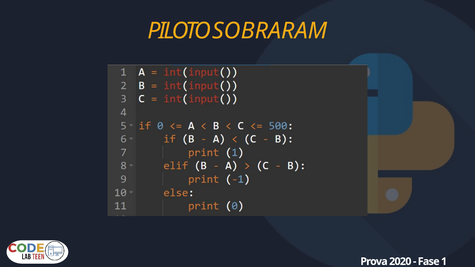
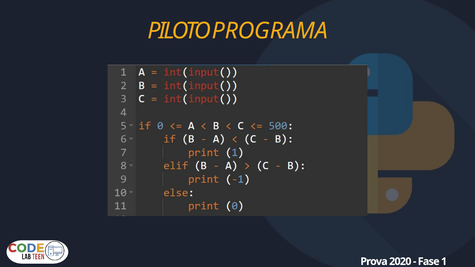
SOBRARAM: SOBRARAM -> PROGRAMA (270, 31)
